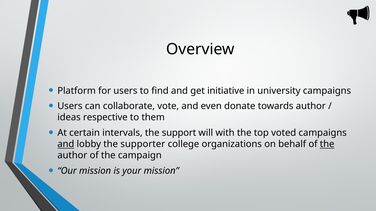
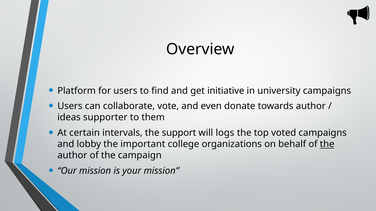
respective: respective -> supporter (105, 118)
with: with -> logs (225, 133)
and underline: present -> none (66, 144)
supporter: supporter -> important (143, 144)
